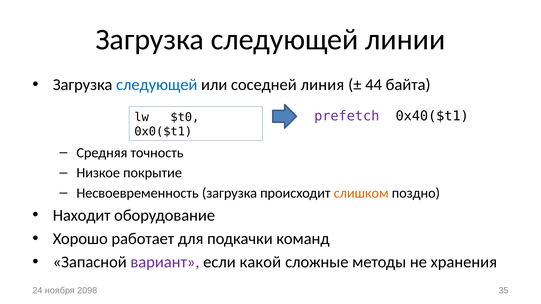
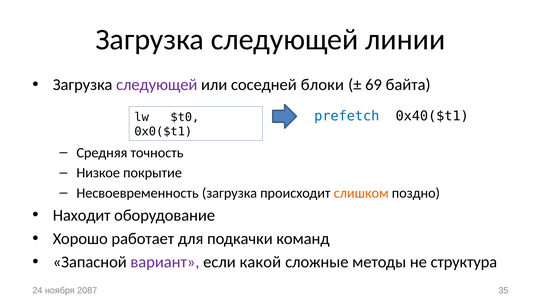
следующей colour: blue -> purple (157, 85)
линия: линия -> блоки (322, 85)
44: 44 -> 69 (374, 85)
prefetch colour: purple -> blue (347, 116)
хранения: хранения -> структура (464, 262)
2098: 2098 -> 2087 (87, 291)
